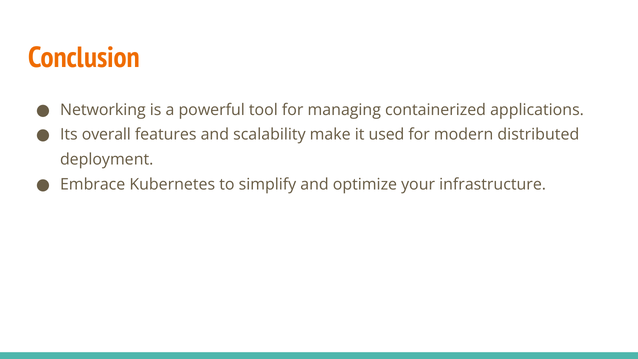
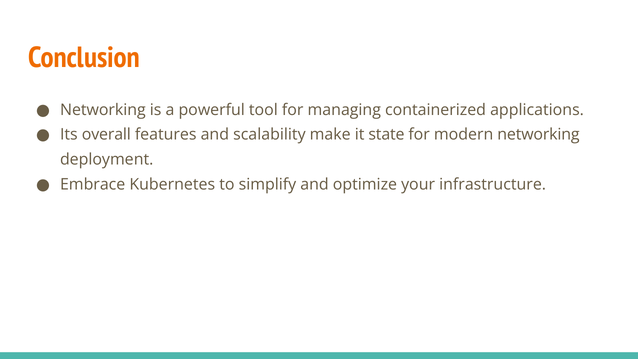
used: used -> state (386, 135)
modern distributed: distributed -> networking (538, 135)
